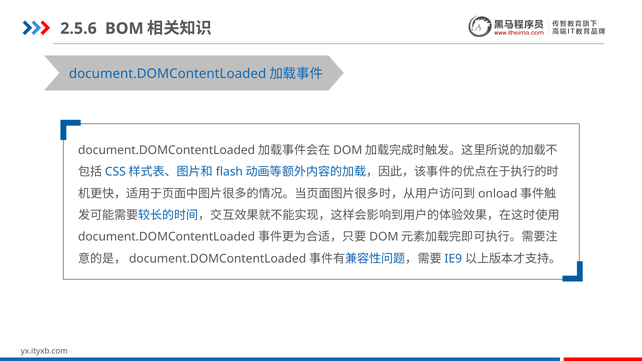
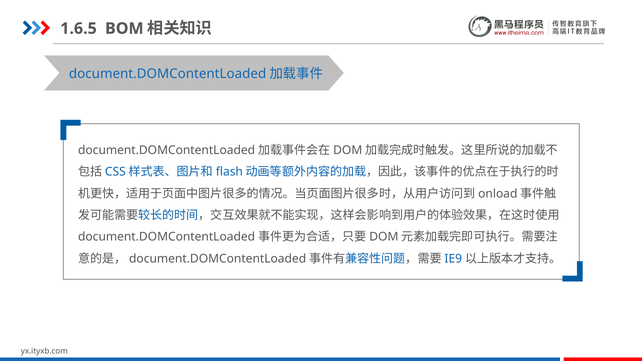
2.5.6: 2.5.6 -> 1.6.5 (79, 29)
